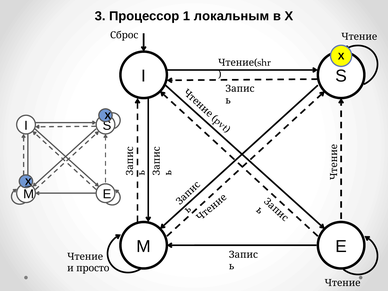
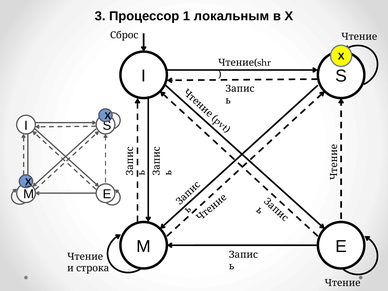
просто: просто -> строка (93, 268)
